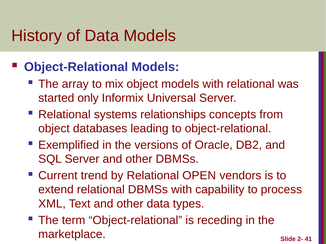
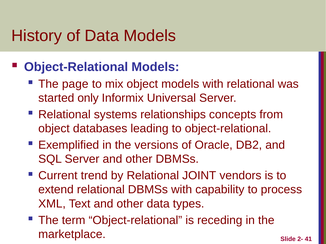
array: array -> page (75, 84)
OPEN: OPEN -> JOINT (199, 176)
